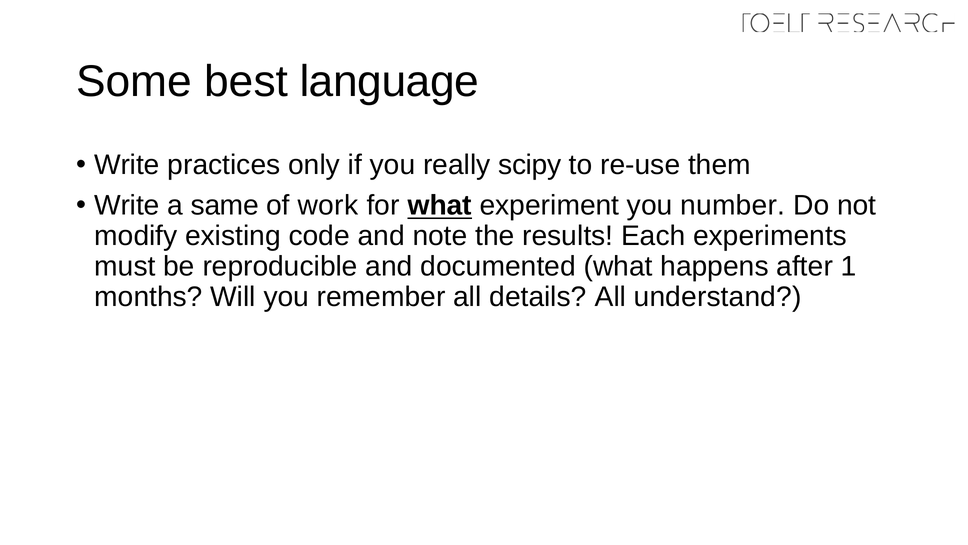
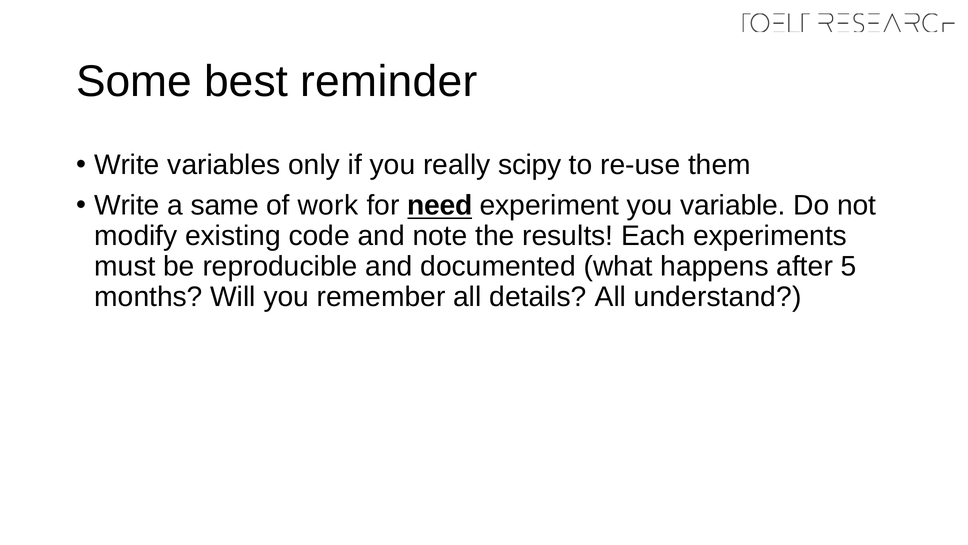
language: language -> reminder (389, 81)
practices: practices -> variables (224, 165)
for what: what -> need (440, 205)
number: number -> variable (733, 205)
1: 1 -> 5 (849, 266)
